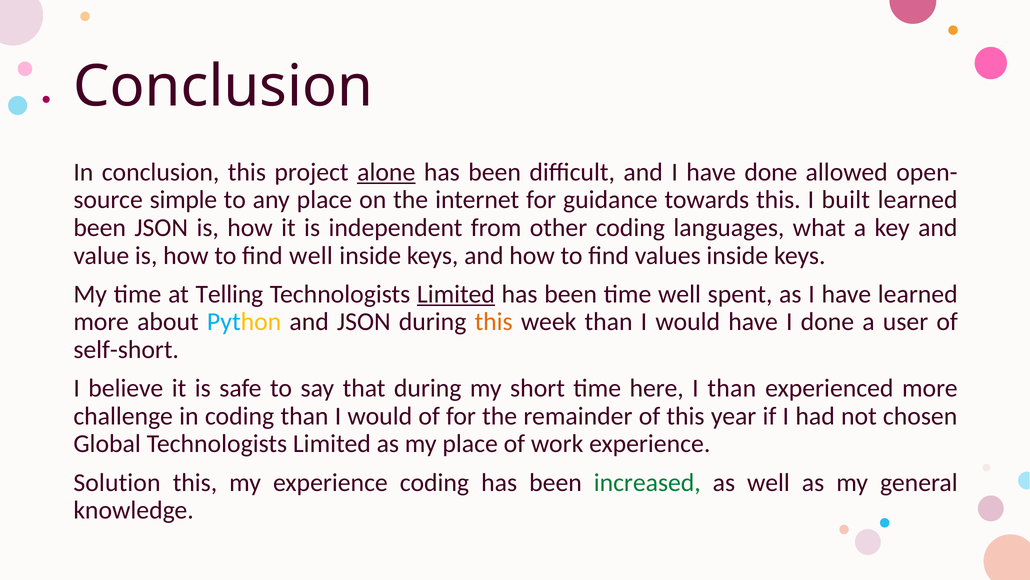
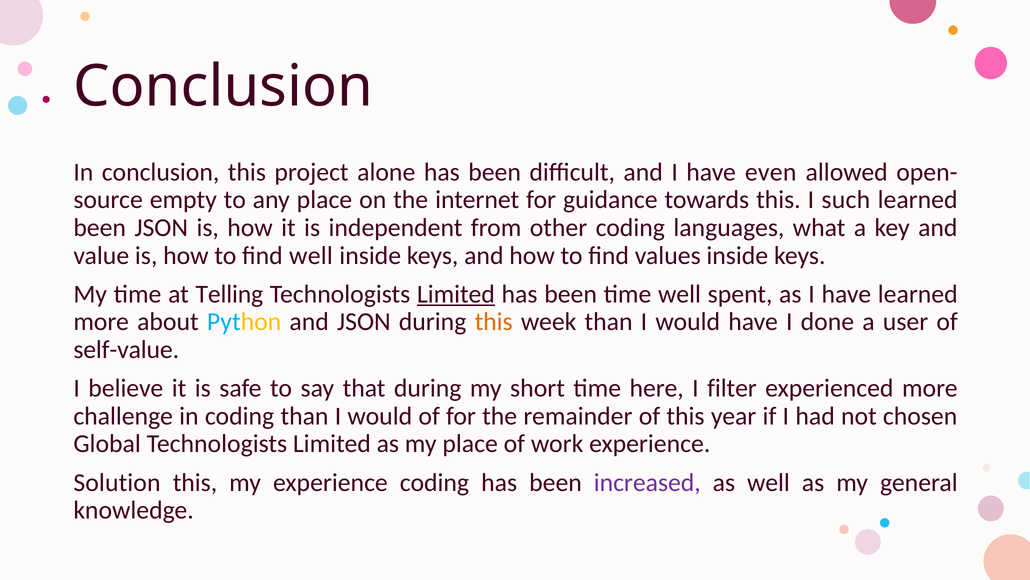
alone underline: present -> none (386, 172)
have done: done -> even (771, 172)
simple: simple -> empty (183, 200)
built: built -> such (846, 200)
self-short: self-short -> self-value (126, 349)
I than: than -> filter (732, 388)
increased colour: green -> purple (647, 482)
